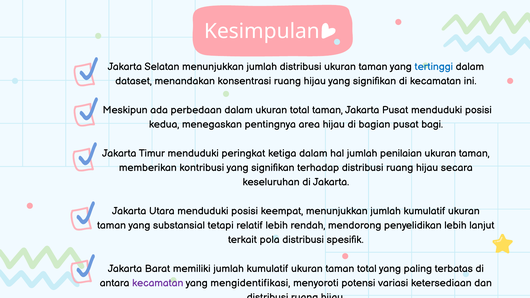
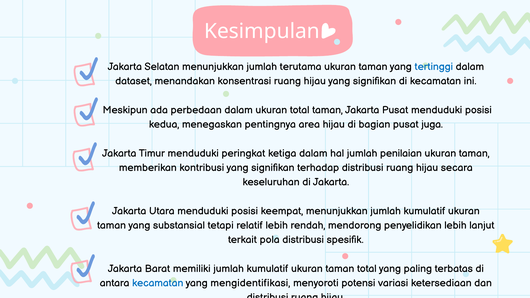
jumlah distribusi: distribusi -> terutama (301, 67)
bagi: bagi -> juga (432, 125)
kecamatan colour: purple -> blue (158, 283)
